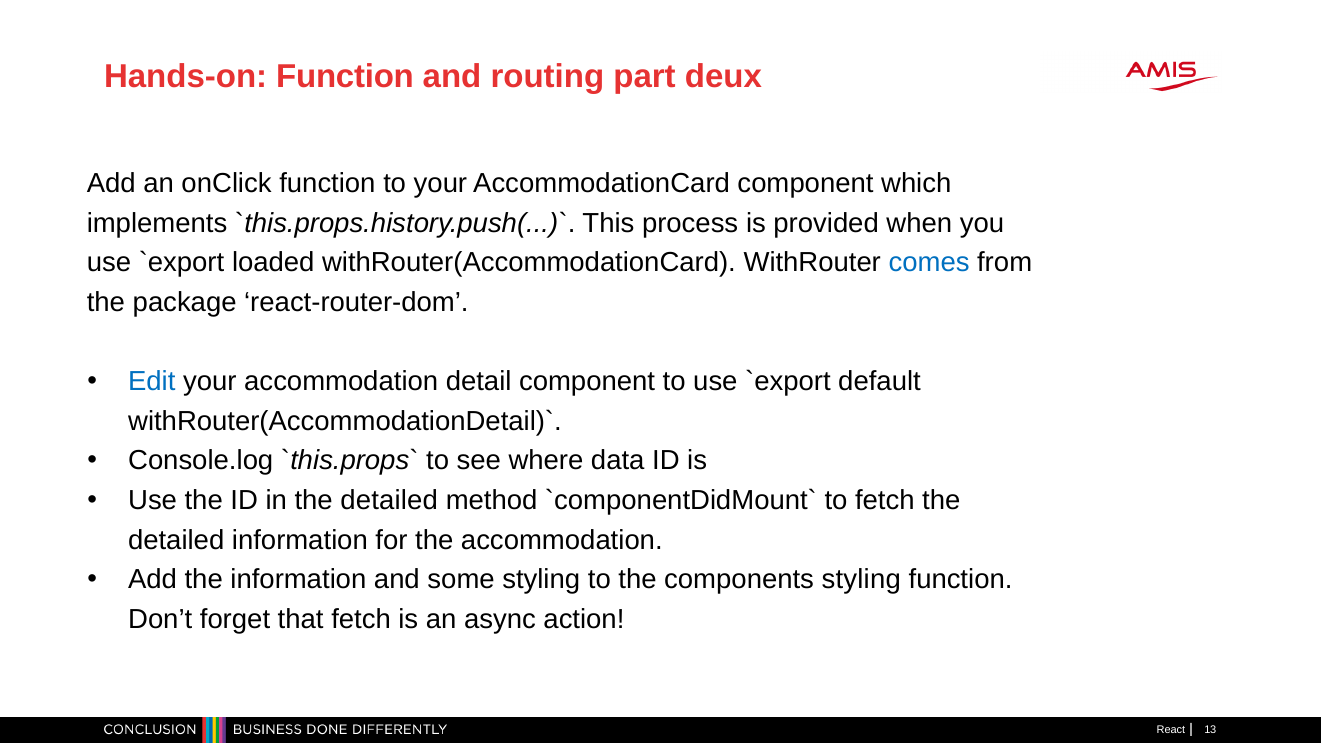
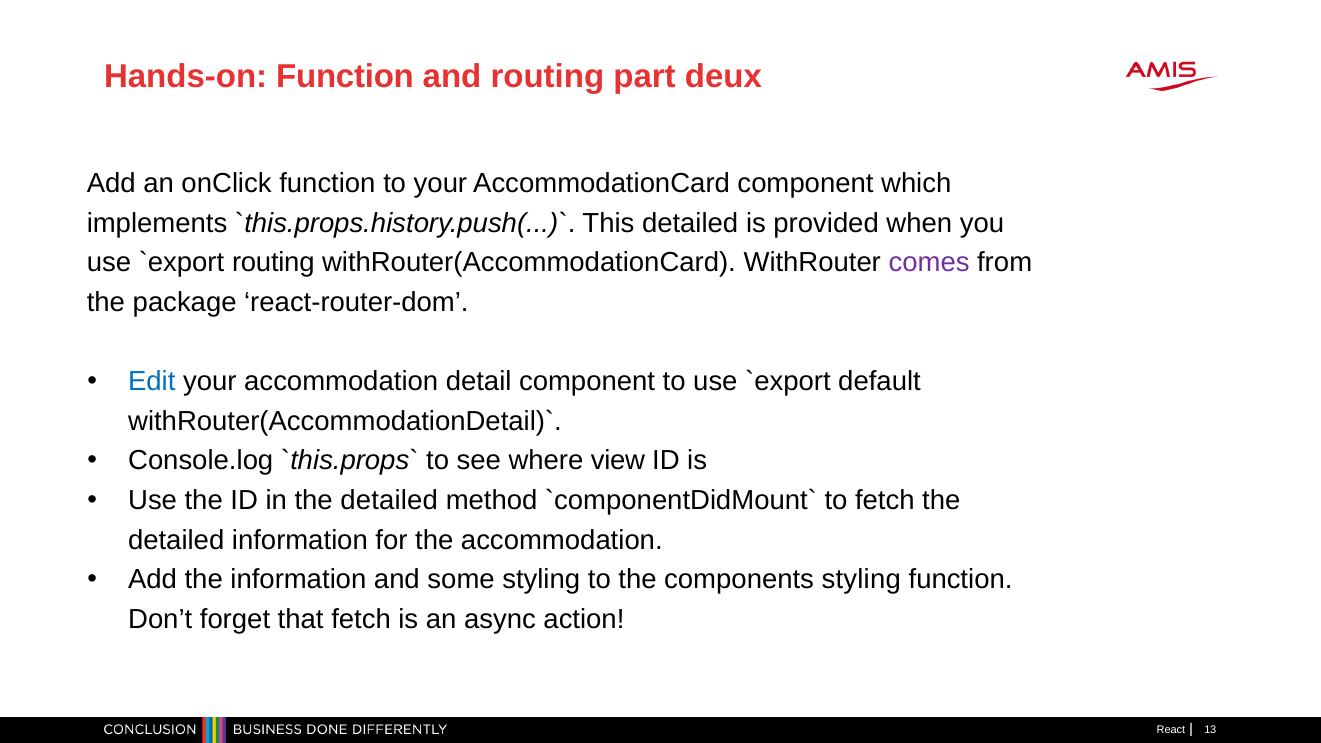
This process: process -> detailed (690, 223)
loaded: loaded -> routing (273, 263)
comes colour: blue -> purple (929, 263)
data: data -> view (618, 461)
